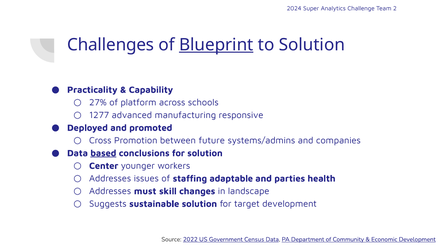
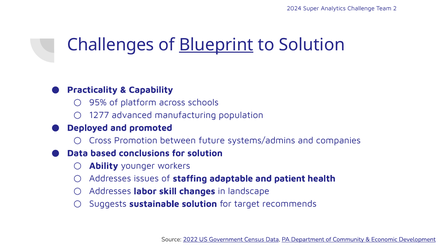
27%: 27% -> 95% (98, 102)
responsive: responsive -> population (241, 115)
based underline: present -> none (103, 153)
Center: Center -> Ability (104, 165)
parties: parties -> patient (290, 178)
must: must -> labor (145, 191)
target development: development -> recommends (289, 203)
